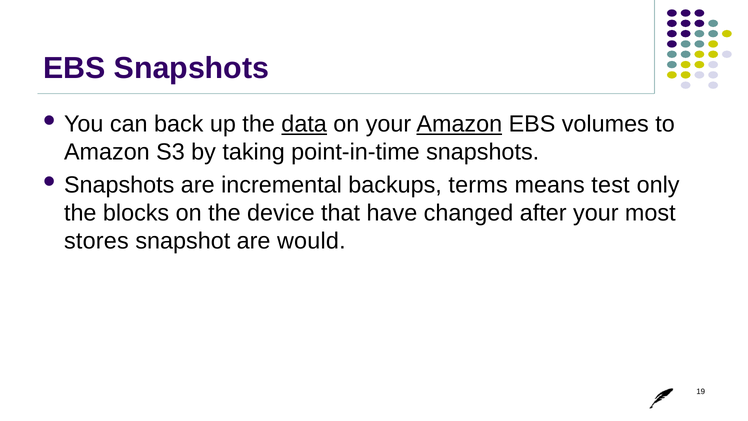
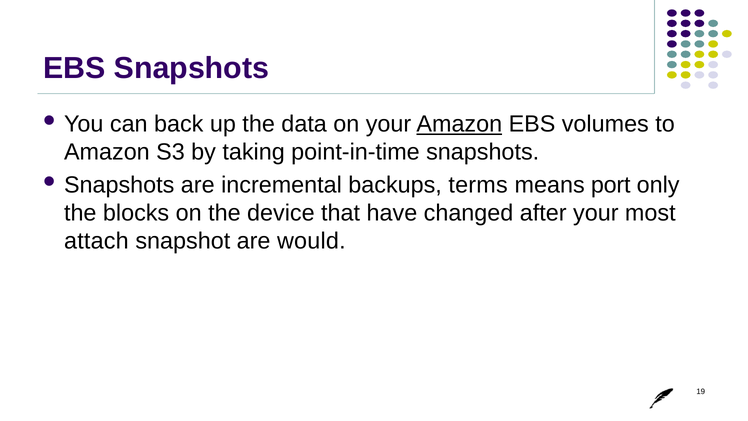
data underline: present -> none (304, 124)
test: test -> port (611, 185)
stores: stores -> attach (96, 241)
